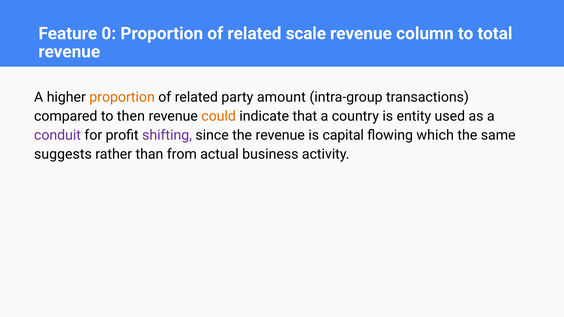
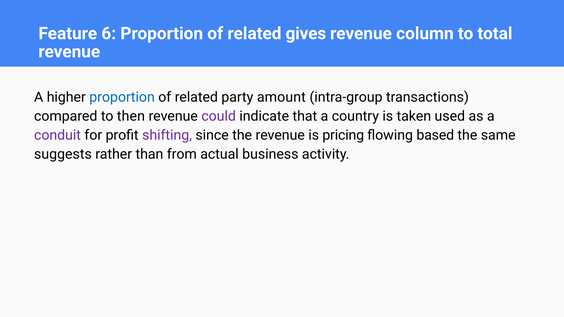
0: 0 -> 6 (109, 34)
scale: scale -> gives (306, 34)
proportion colour: orange -> blue (122, 97)
could colour: orange -> purple (219, 116)
entity: entity -> taken (414, 116)
capital: capital -> pricing (343, 135)
which: which -> based (435, 135)
